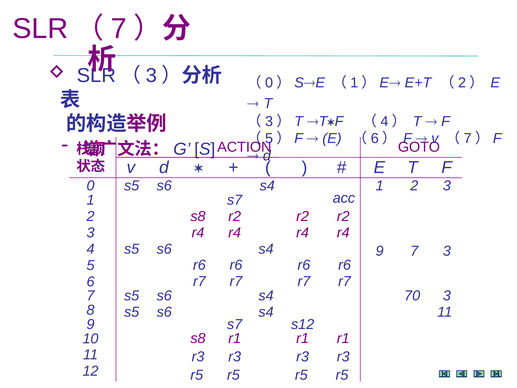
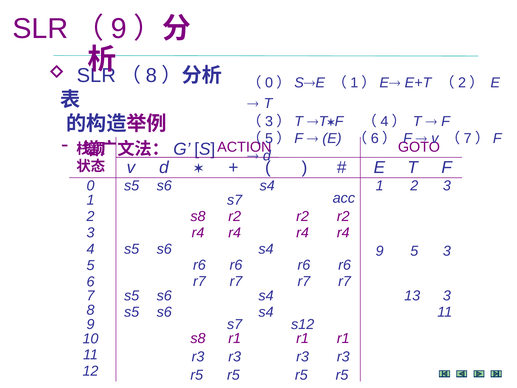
7: 7 -> 9 (119, 29)
3: 3 -> 8 (151, 76)
9 7: 7 -> 5 (414, 251)
70: 70 -> 13 (412, 296)
